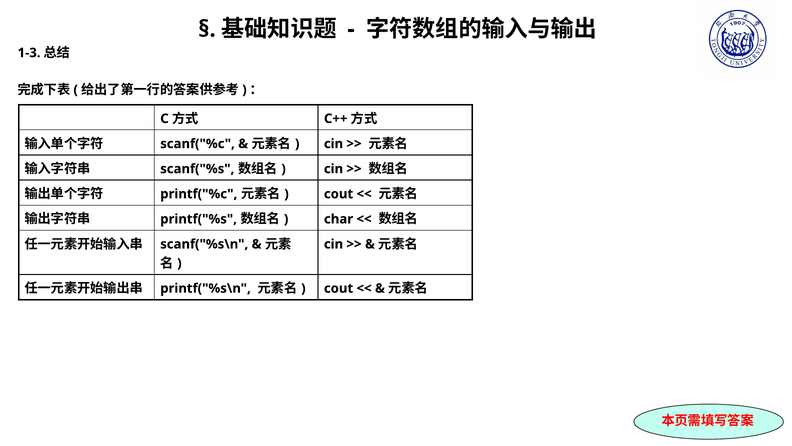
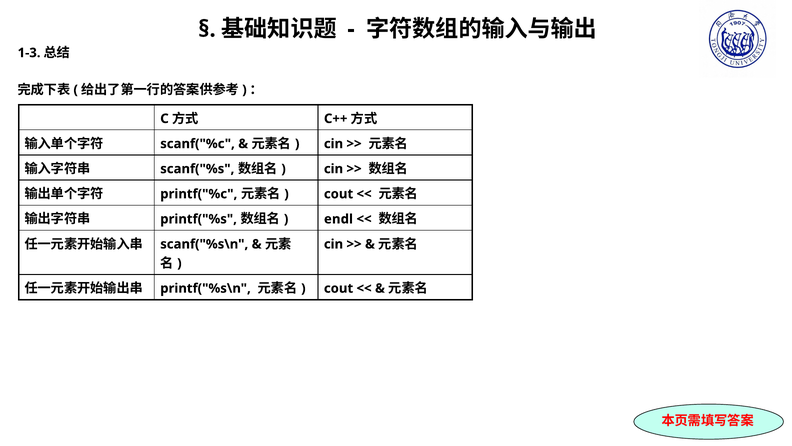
char: char -> endl (338, 219)
